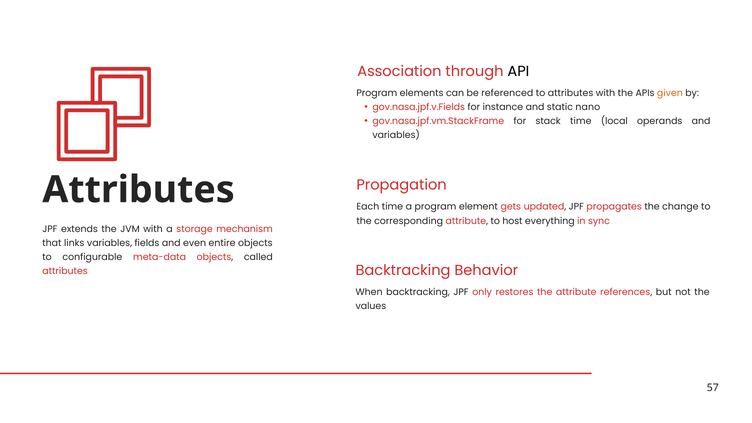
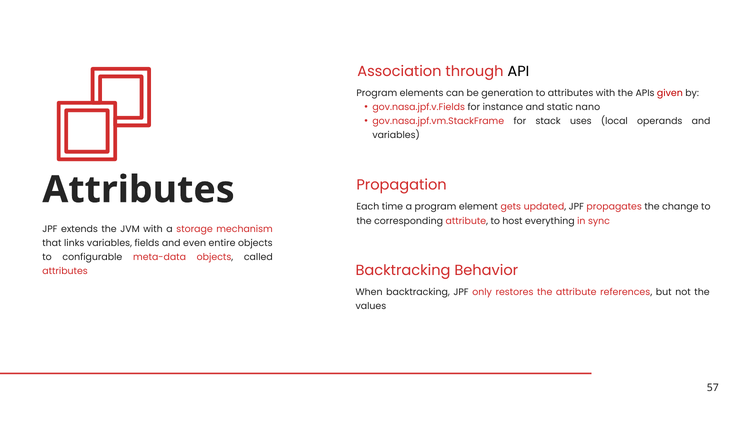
referenced: referenced -> generation (507, 93)
given colour: orange -> red (670, 93)
stack time: time -> uses (581, 121)
